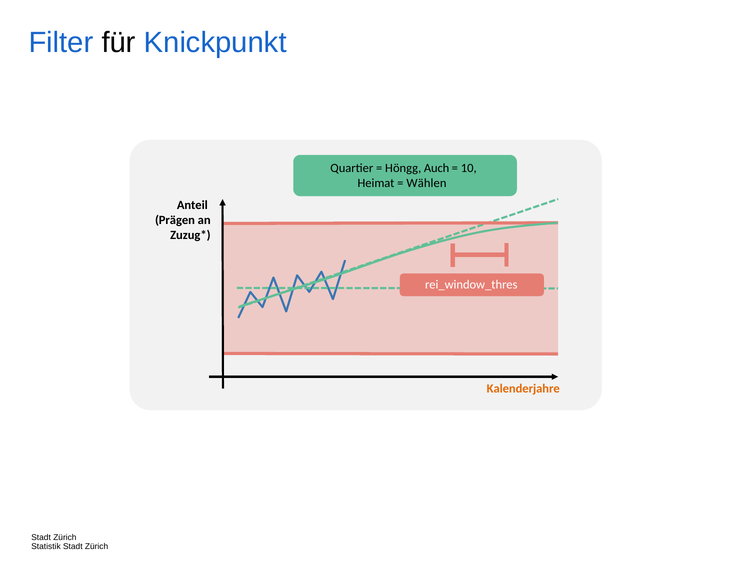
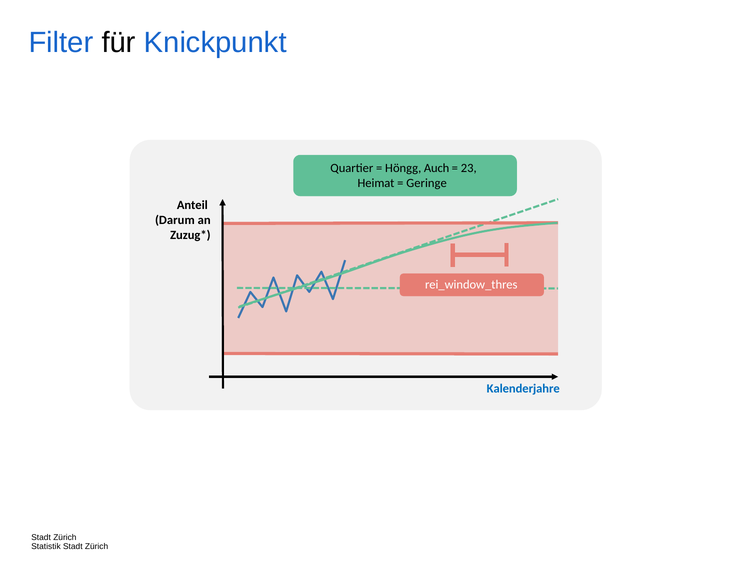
10: 10 -> 23 (469, 168)
Wählen: Wählen -> Geringe (427, 183)
Prägen: Prägen -> Darum (175, 221)
Kalenderjahre colour: orange -> blue (523, 389)
